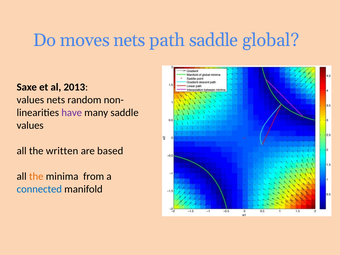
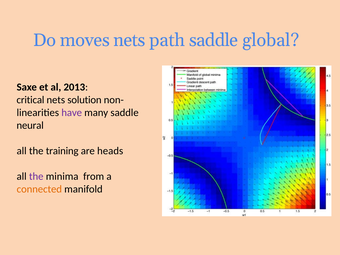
values: values -> critical (30, 100)
random: random -> solution (84, 100)
values: values -> neural (30, 125)
written: written -> training (62, 151)
based: based -> heads (110, 151)
the colour: orange -> purple (36, 176)
connected colour: blue -> orange (39, 189)
